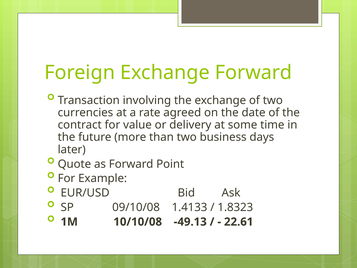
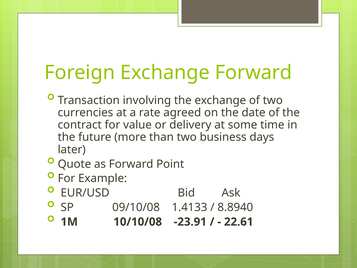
1.8323: 1.8323 -> 8.8940 (235, 207)
-49.13: -49.13 -> -23.91 (190, 222)
